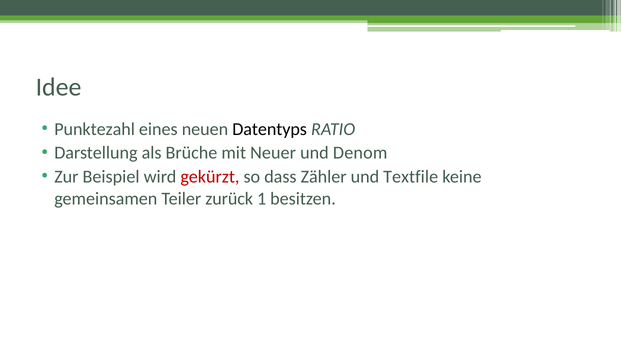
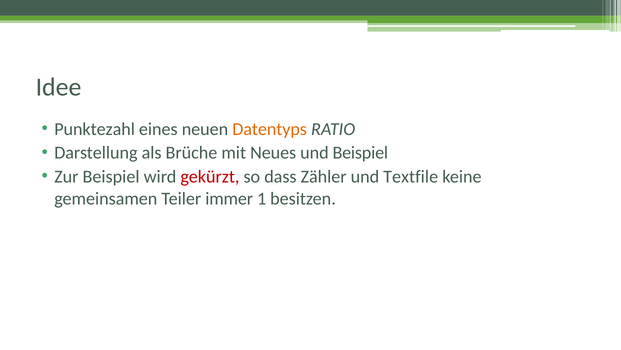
Datentyps colour: black -> orange (270, 129)
Neuer: Neuer -> Neues (273, 153)
und Denom: Denom -> Beispiel (360, 153)
zurück: zurück -> immer (229, 198)
